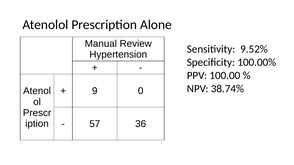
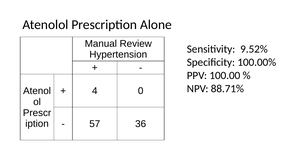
38.74%: 38.74% -> 88.71% (227, 89)
9: 9 -> 4 (95, 91)
